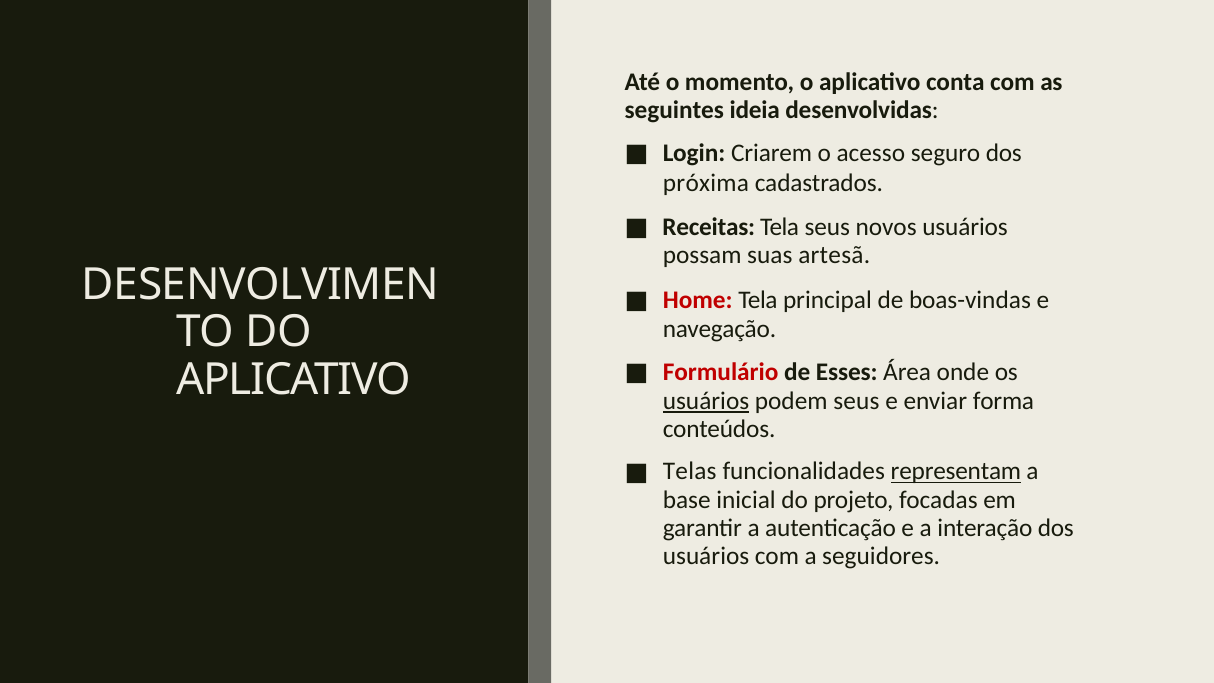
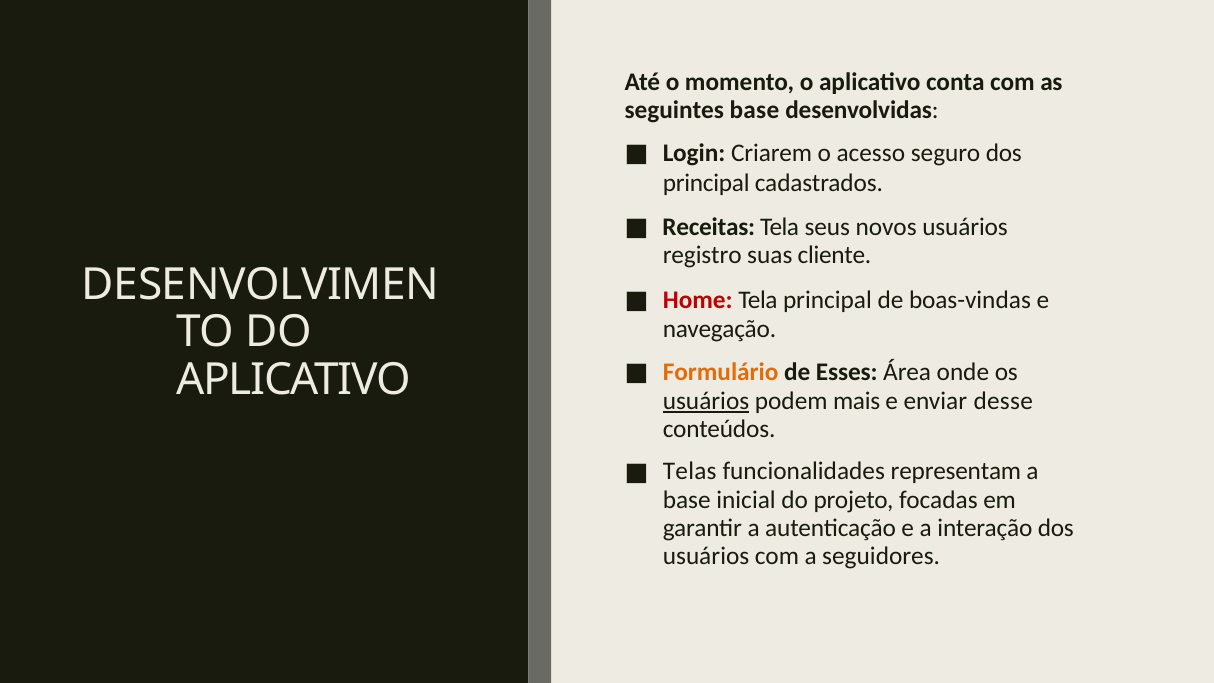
seguintes ideia: ideia -> base (754, 111)
próxima: próxima -> principal (706, 183)
possam: possam -> registro (702, 256)
artesã: artesã -> cliente (834, 256)
Formulário colour: red -> orange (721, 372)
podem seus: seus -> mais (857, 401)
forma: forma -> desse (1003, 401)
representam underline: present -> none (956, 472)
